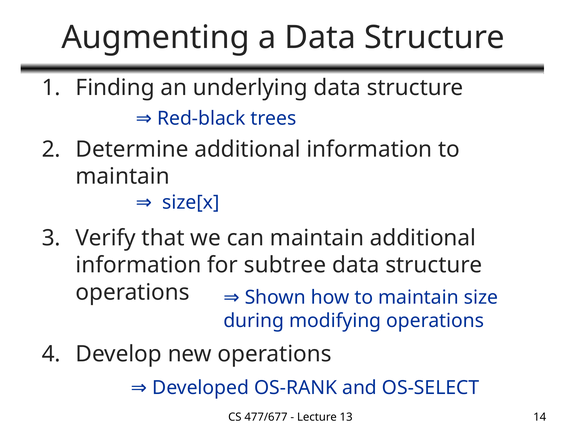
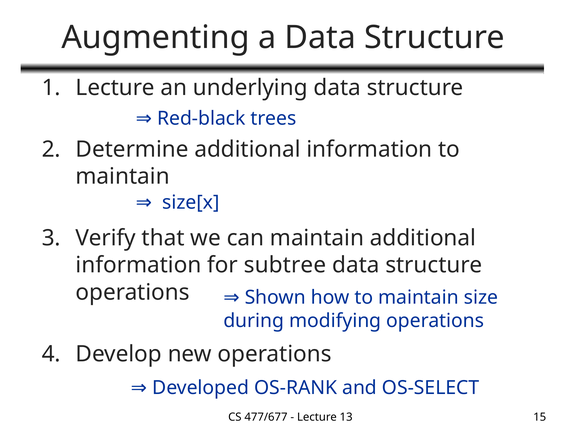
Finding: Finding -> Lecture (115, 88)
14: 14 -> 15 (540, 417)
